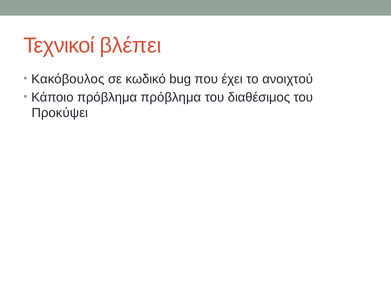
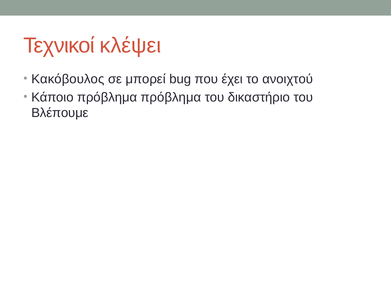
βλέπει: βλέπει -> κλέψει (130, 46)
κωδικό: κωδικό -> μπορεί (146, 79)
διαθέσιμος: διαθέσιμος -> δικαστήριο (259, 97)
Προκύψει: Προκύψει -> Βλέπουμε (60, 113)
